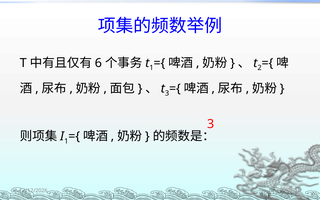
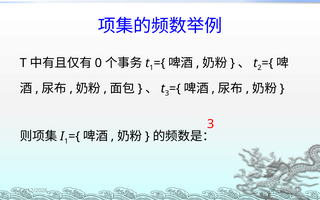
6: 6 -> 0 (99, 63)
